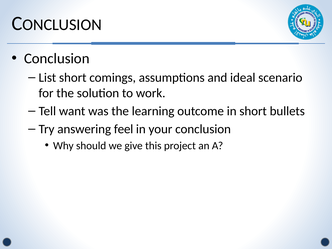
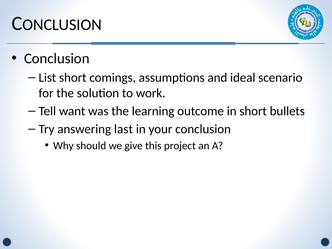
feel: feel -> last (123, 129)
